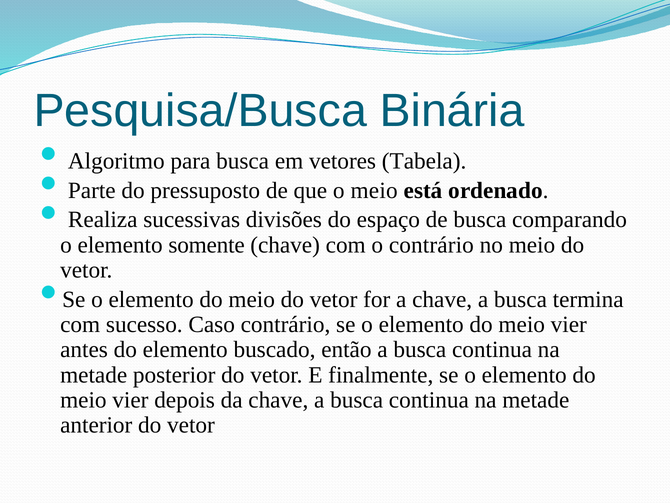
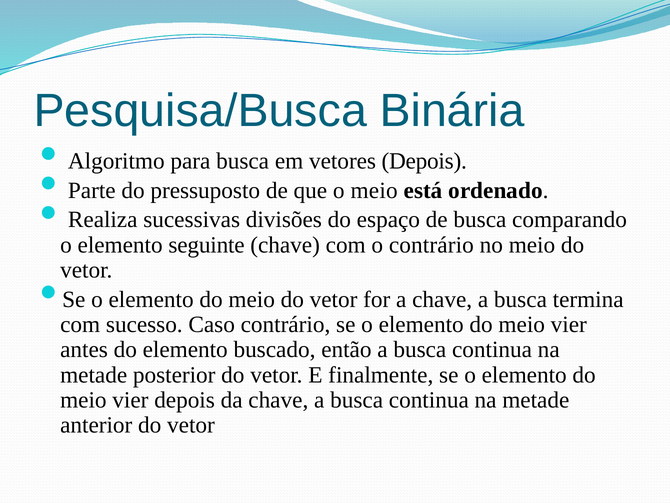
vetores Tabela: Tabela -> Depois (424, 161)
somente: somente -> seguinte (207, 245)
